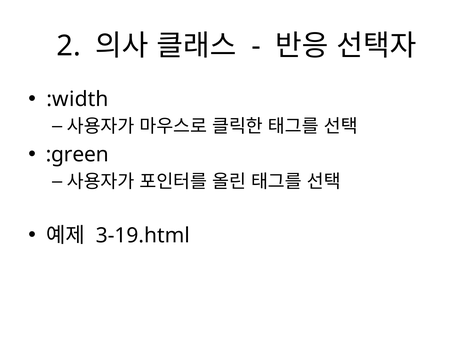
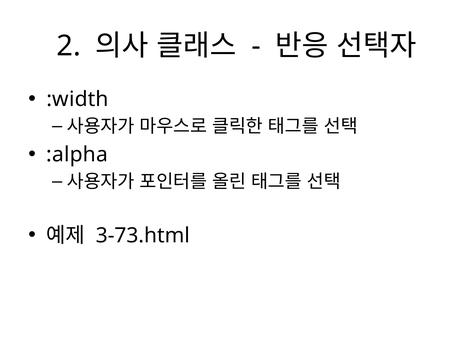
:green: :green -> :alpha (77, 154)
3-19.html: 3-19.html -> 3-73.html (143, 235)
